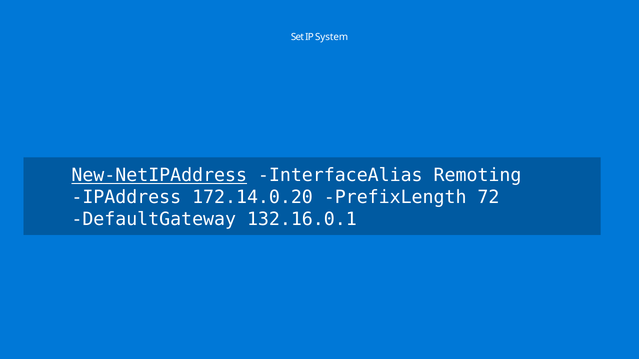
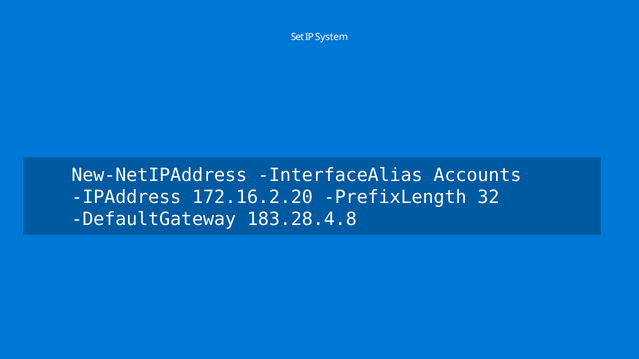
New-NetIPAddress underline: present -> none (159, 176)
Remoting: Remoting -> Accounts (478, 176)
172.14.0.20: 172.14.0.20 -> 172.16.2.20 (253, 198)
72: 72 -> 32 (488, 198)
132.16.0.1: 132.16.0.1 -> 183.28.4.8 (302, 220)
